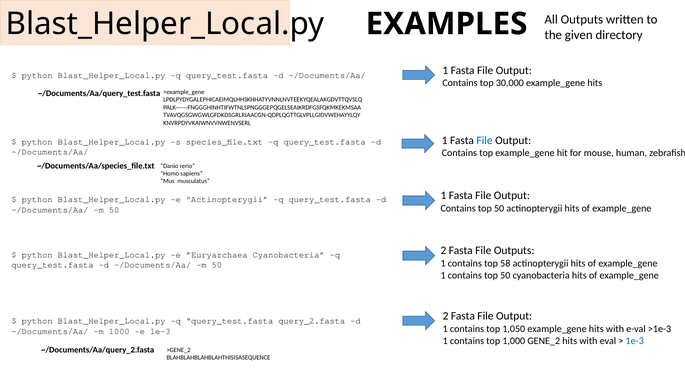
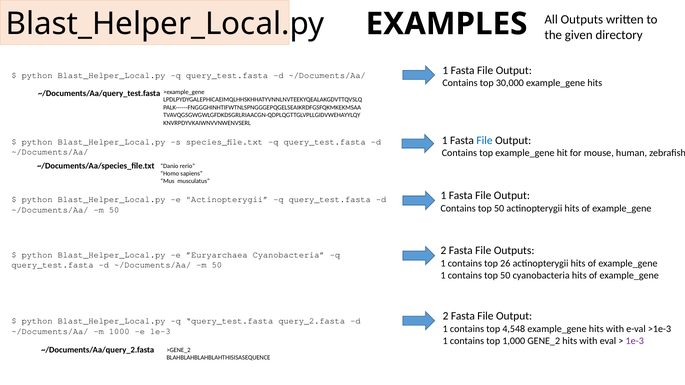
58: 58 -> 26 (505, 264)
1,050: 1,050 -> 4,548 (514, 329)
1e-3 colour: blue -> purple (635, 341)
